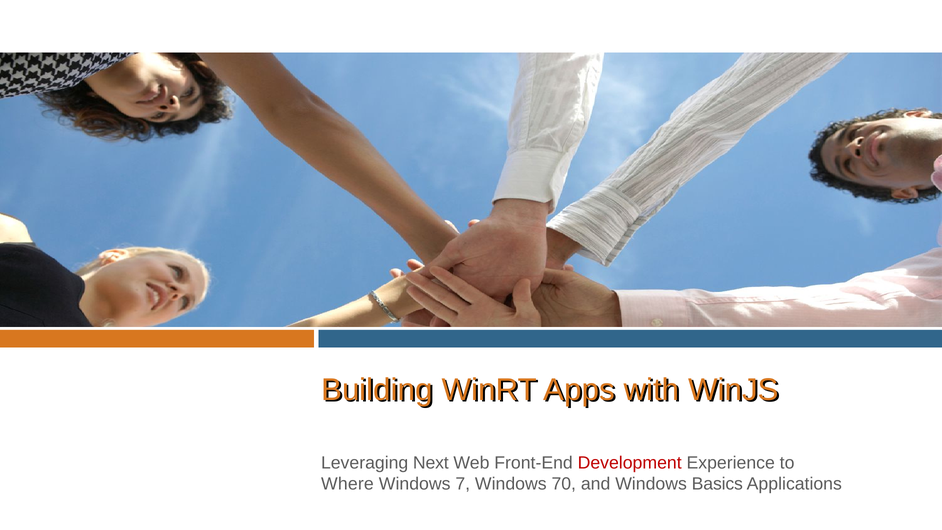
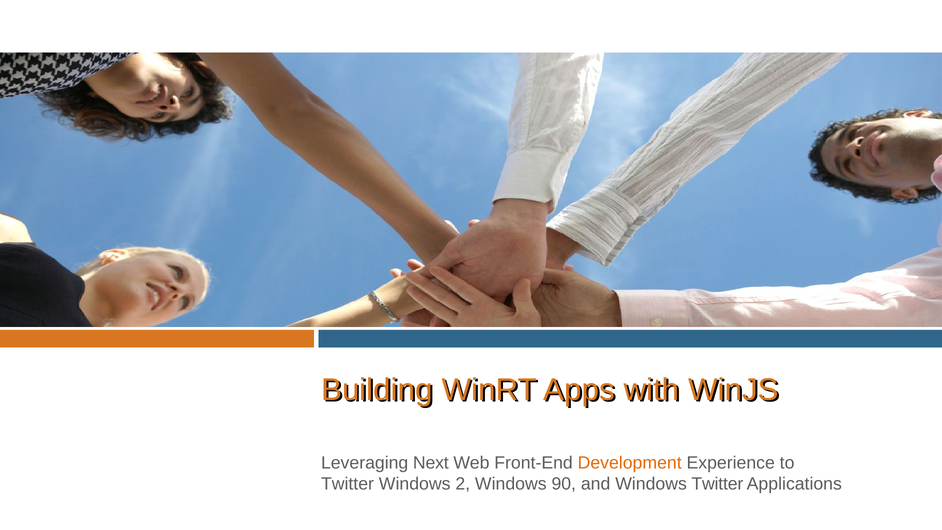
Development colour: red -> orange (630, 463)
Where: Where -> Twitter (348, 484)
7: 7 -> 2 (463, 484)
70: 70 -> 90 (564, 484)
Windows Basics: Basics -> Twitter (717, 484)
